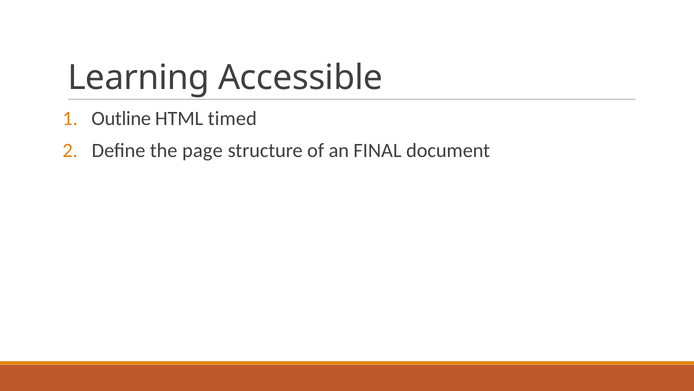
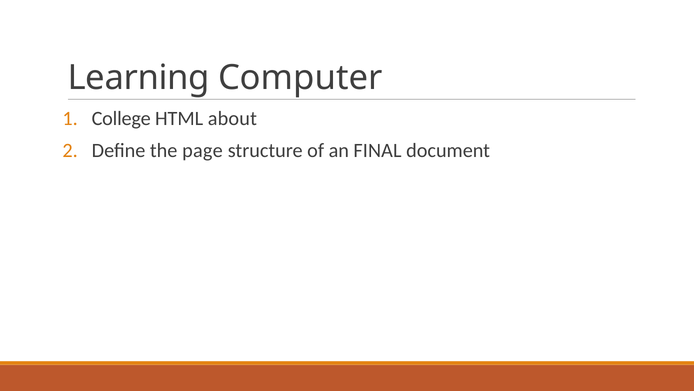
Accessible: Accessible -> Computer (300, 78)
Outline: Outline -> College (121, 118)
timed: timed -> about (232, 118)
